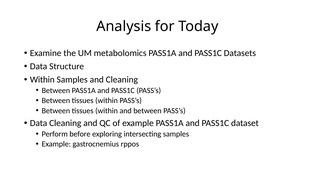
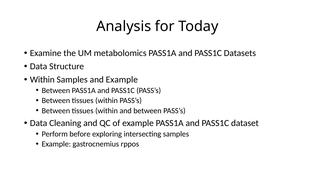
and Cleaning: Cleaning -> Example (122, 80)
